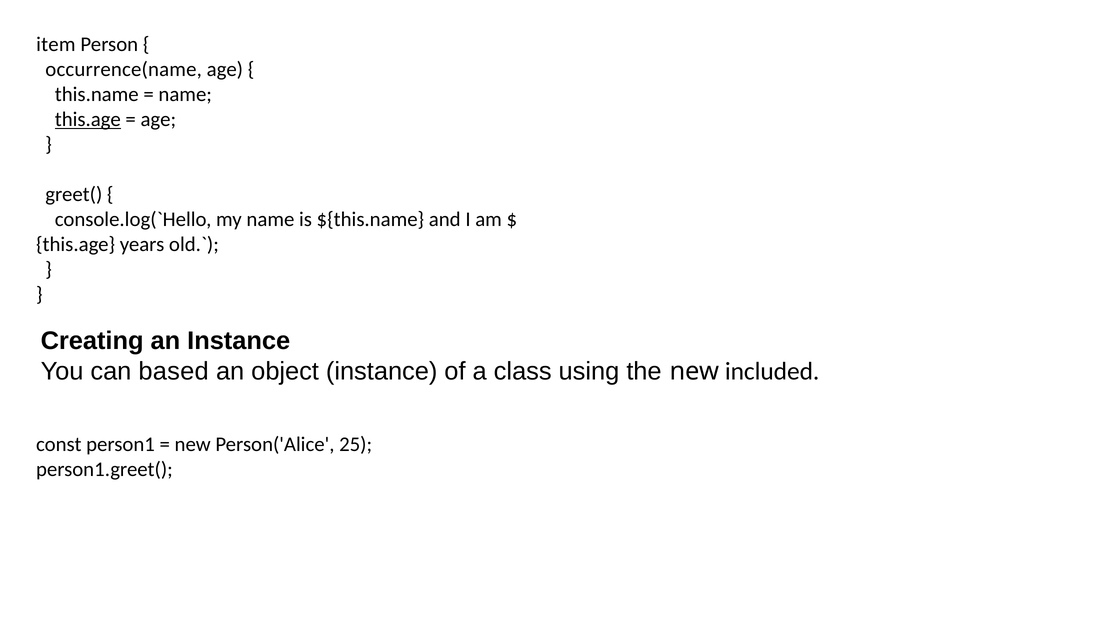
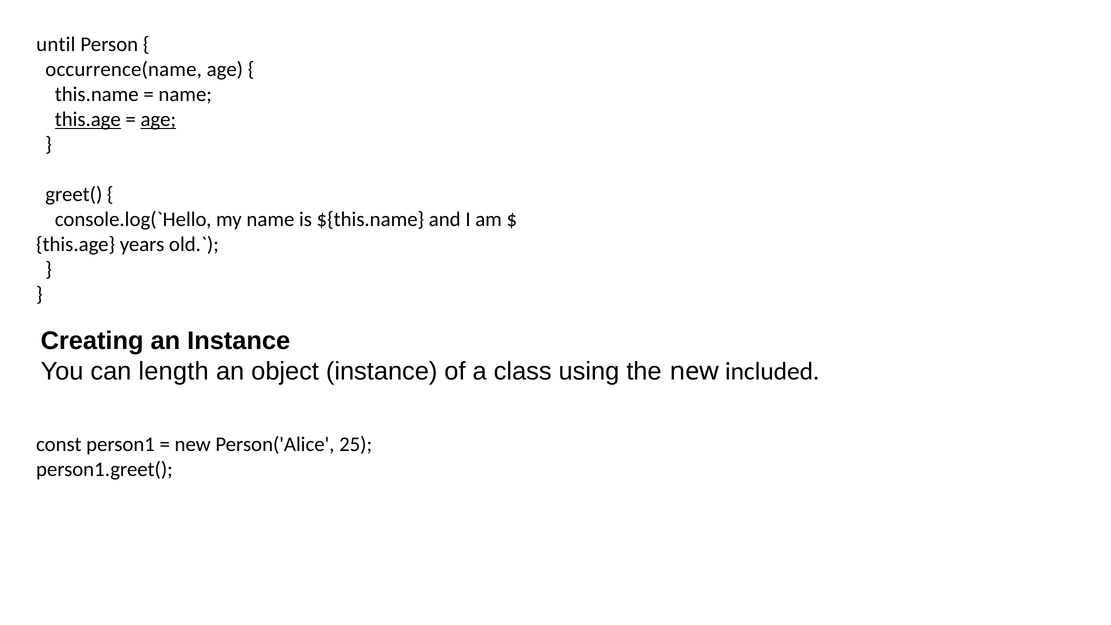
item: item -> until (56, 44)
age underline: none -> present (158, 119)
based: based -> length (174, 371)
